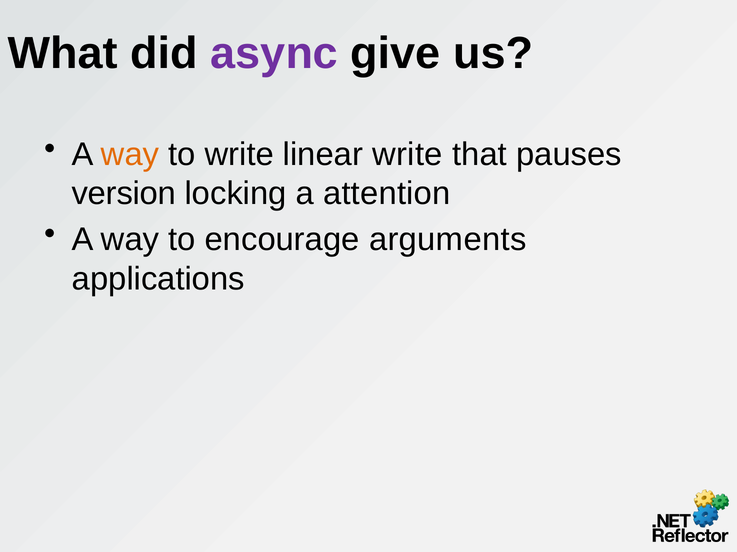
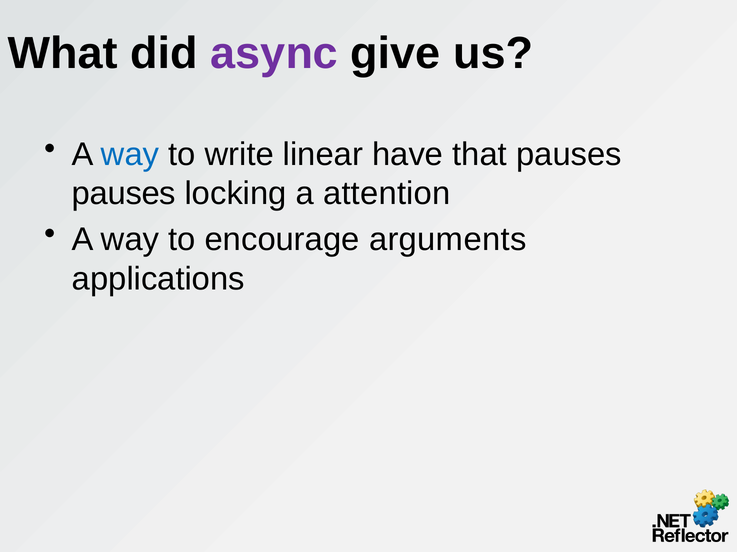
way colour: orange -> blue (130, 155)
linear write: write -> have (408, 155)
version: version -> pauses (124, 194)
